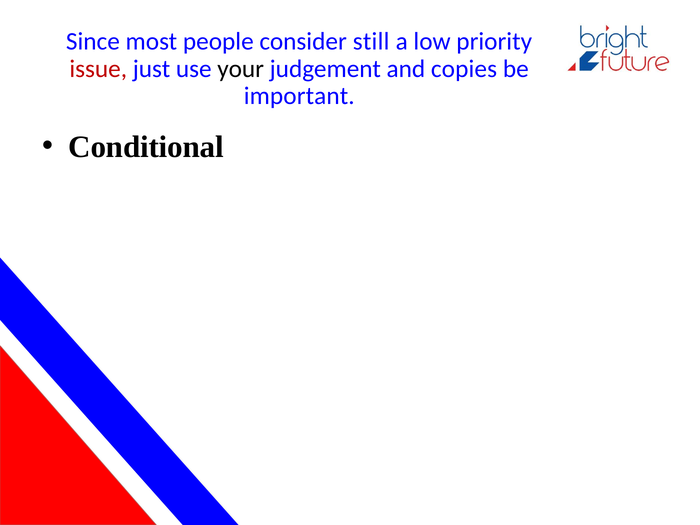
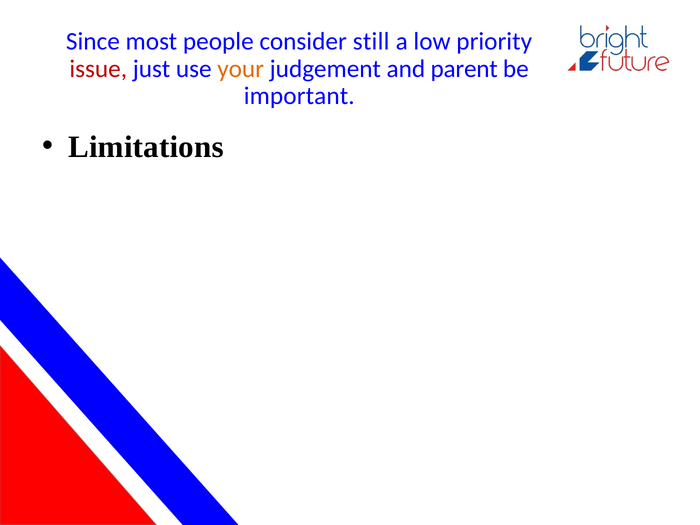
your colour: black -> orange (241, 69)
copies: copies -> parent (464, 69)
Conditional: Conditional -> Limitations (146, 147)
